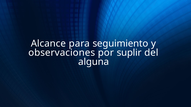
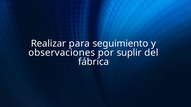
Alcance: Alcance -> Realizar (48, 44)
alguna: alguna -> fábrica (94, 62)
